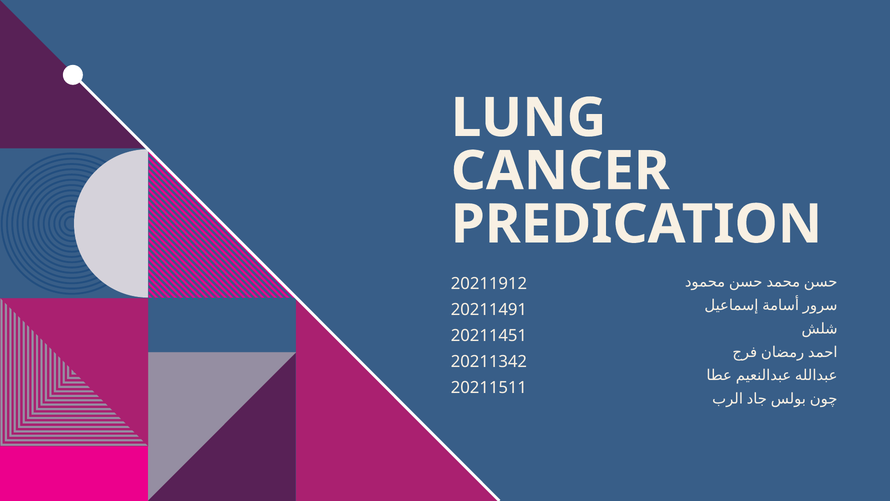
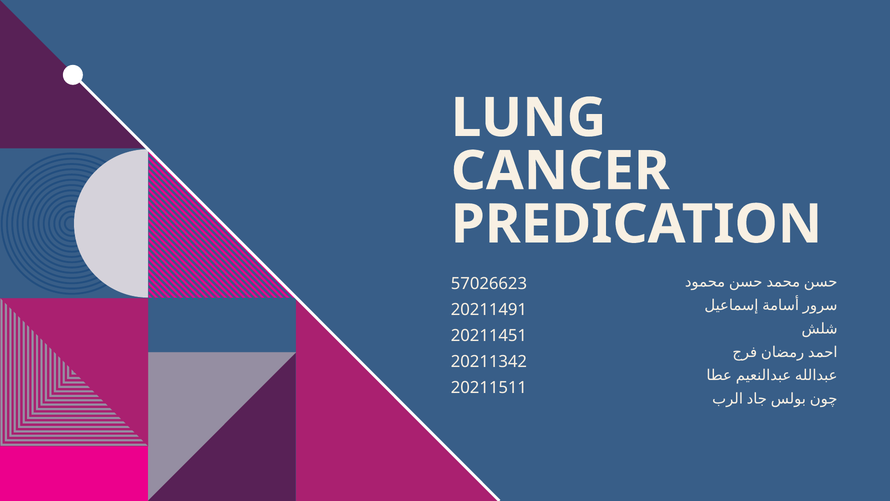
20211912: 20211912 -> 57026623 (489, 283)
